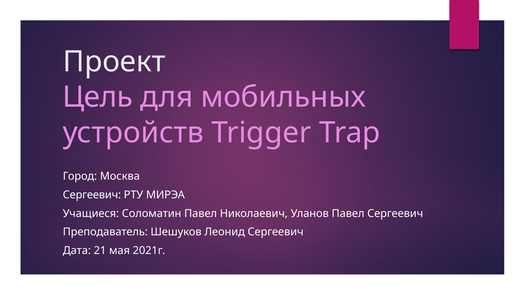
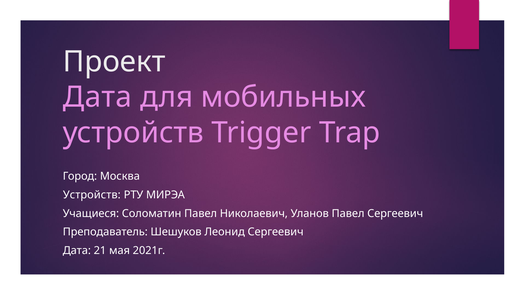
Цель: Цель -> Дата (97, 97)
Сергеевич: Сергеевич -> Устройств (92, 195)
